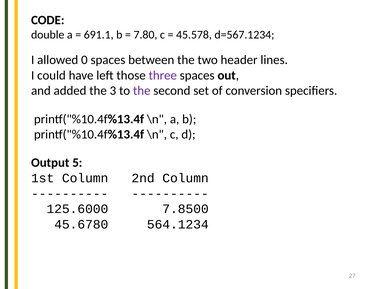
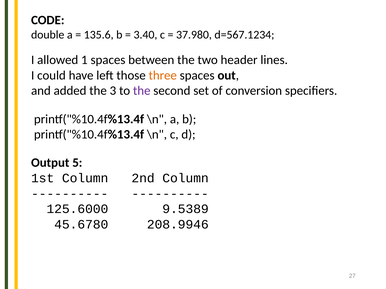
691.1: 691.1 -> 135.6 (99, 35)
7.80: 7.80 -> 3.40 (145, 35)
45.578: 45.578 -> 37.980 (194, 35)
0: 0 -> 1 (84, 60)
three colour: purple -> orange (163, 75)
7.8500: 7.8500 -> 9.5389 (186, 209)
564.1234: 564.1234 -> 208.9946 (178, 225)
